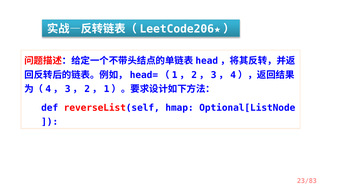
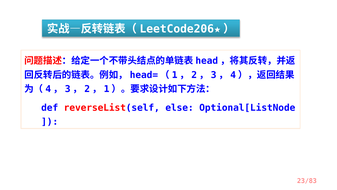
hmap: hmap -> else (179, 108)
